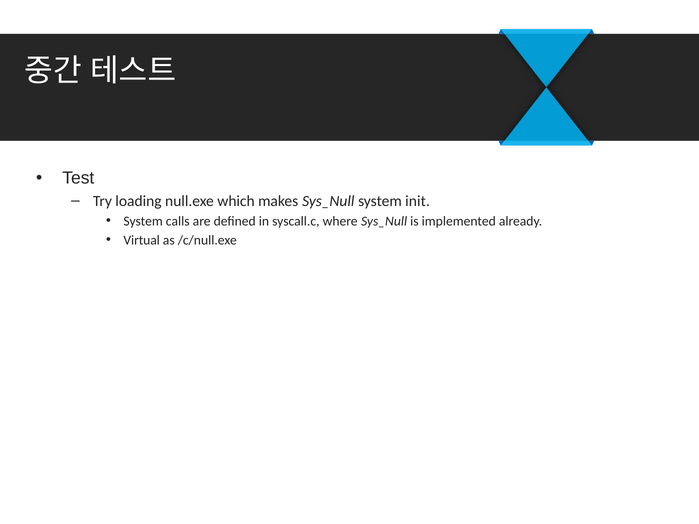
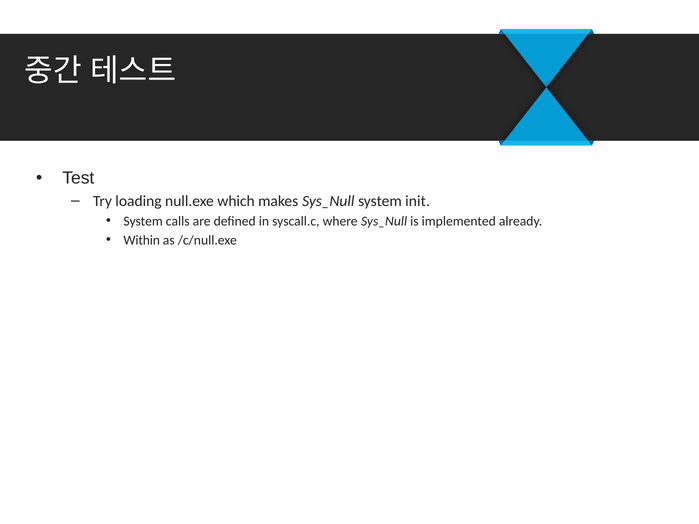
Virtual: Virtual -> Within (142, 240)
